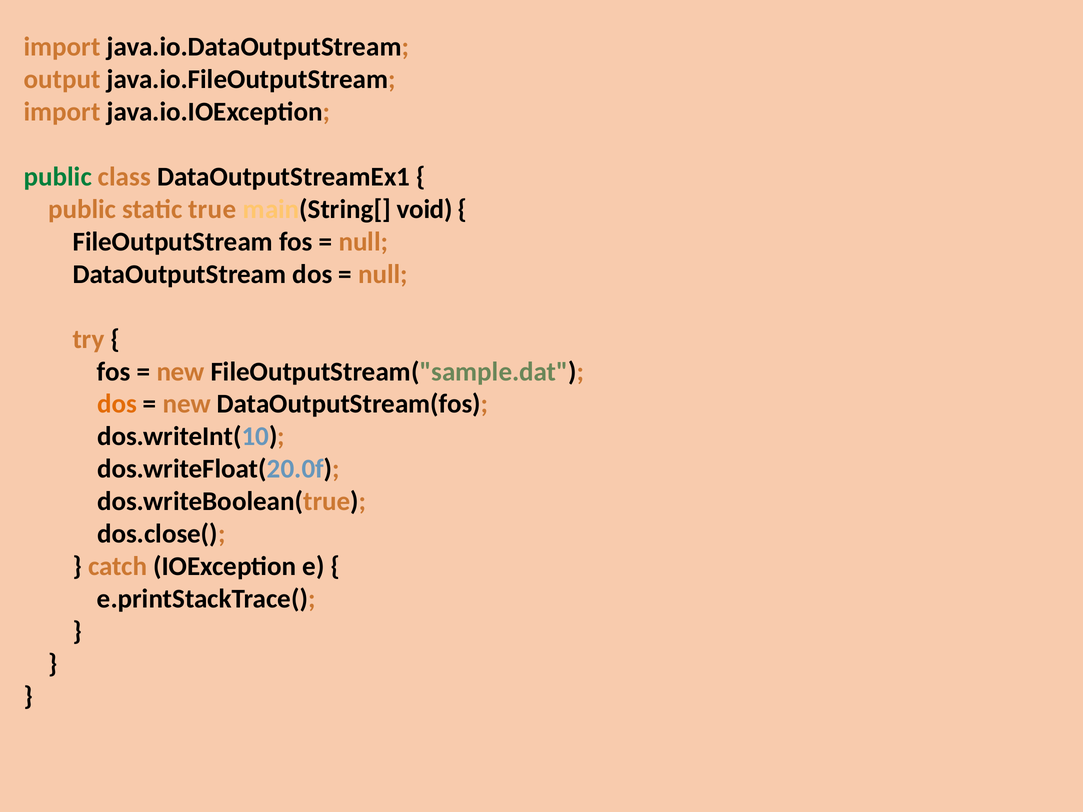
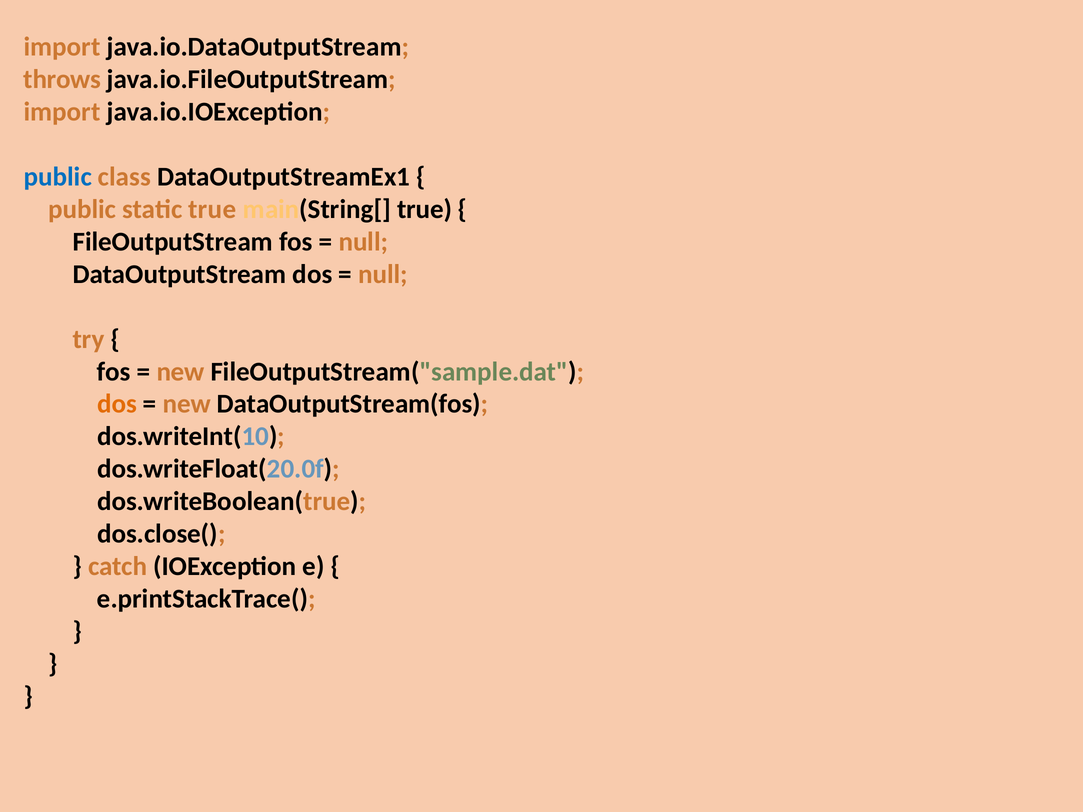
output: output -> throws (62, 79)
public colour: green -> blue (58, 177)
main(String[ void: void -> true (425, 209)
